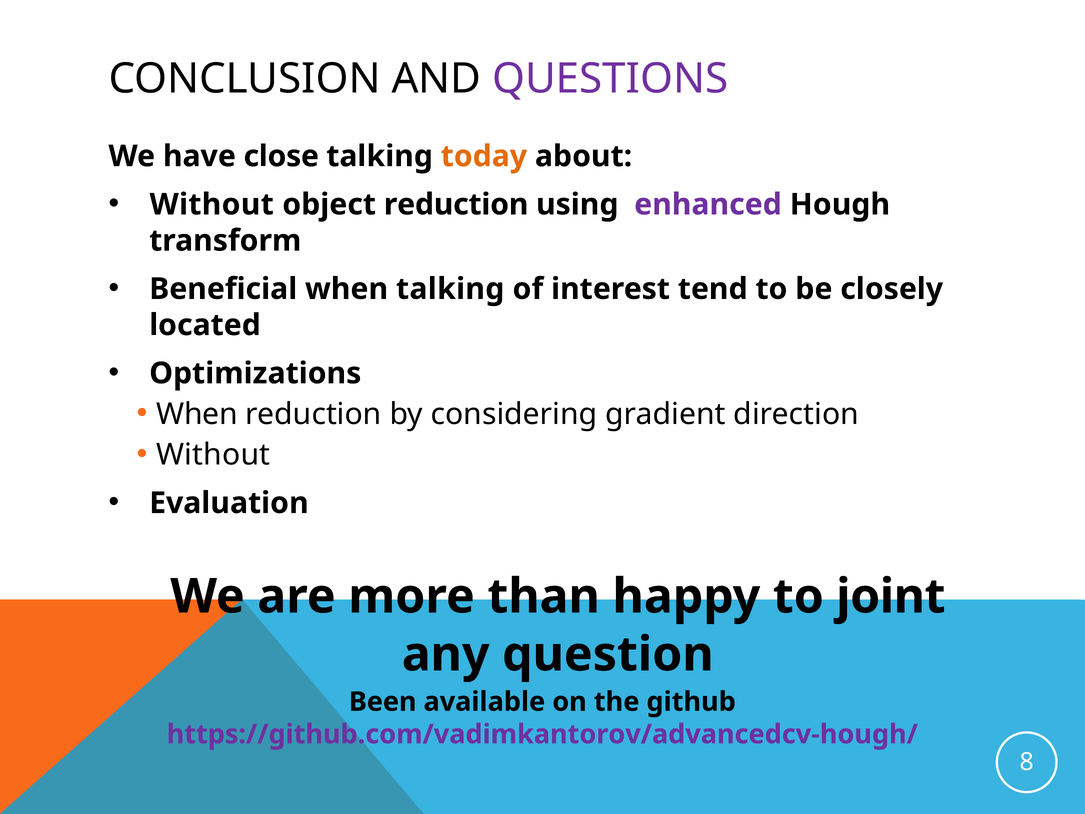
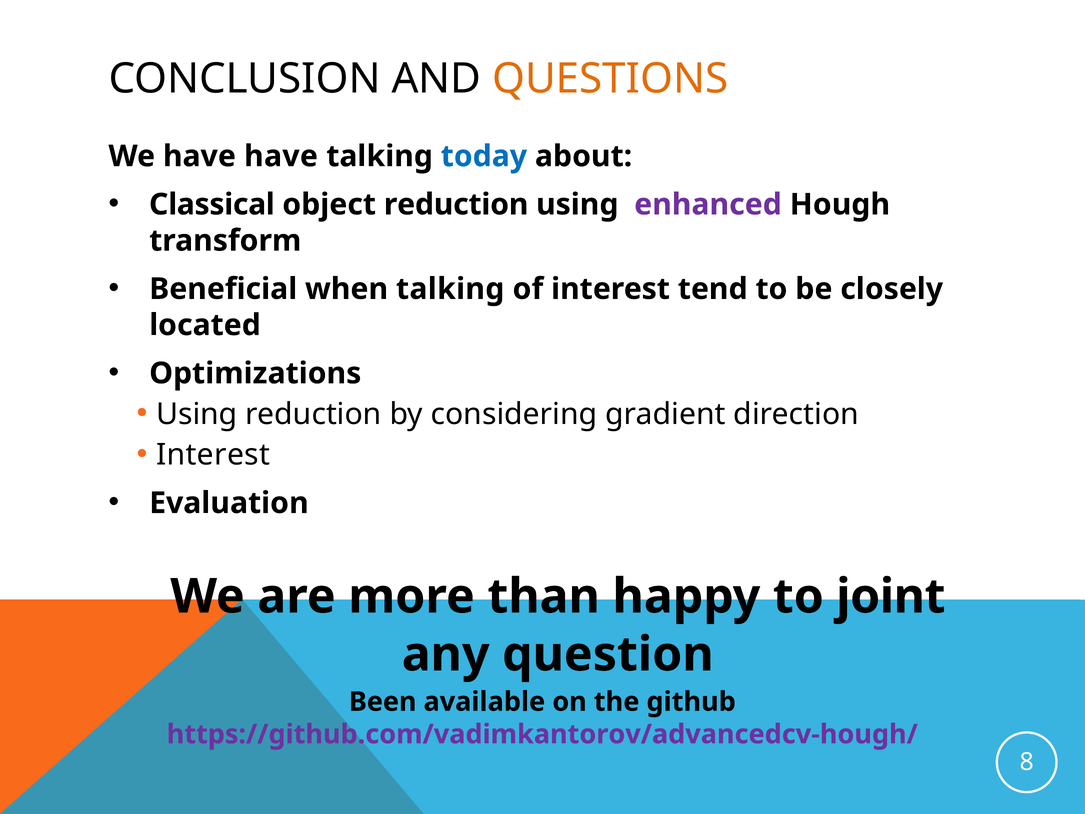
QUESTIONS colour: purple -> orange (610, 79)
have close: close -> have (281, 156)
today colour: orange -> blue (484, 156)
Without: Without -> Classical (212, 204)
When: When -> Using (197, 414)
Without: Without -> Interest (213, 455)
